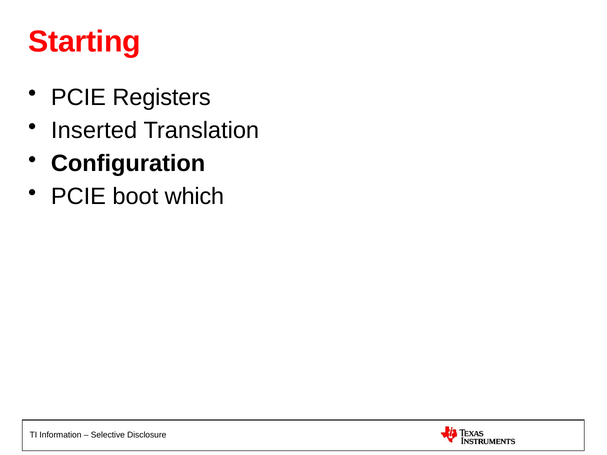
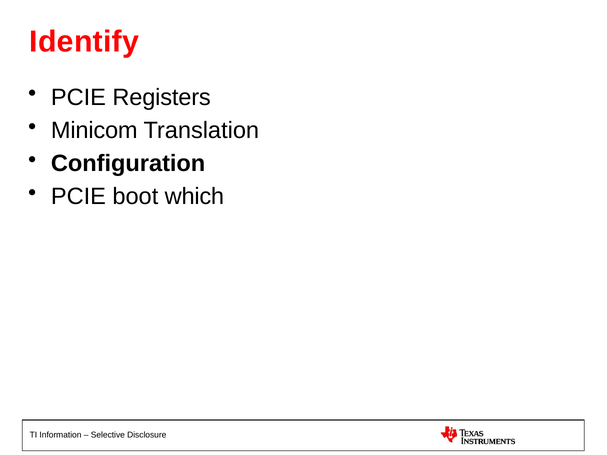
Starting: Starting -> Identify (84, 42)
Inserted: Inserted -> Minicom (94, 131)
